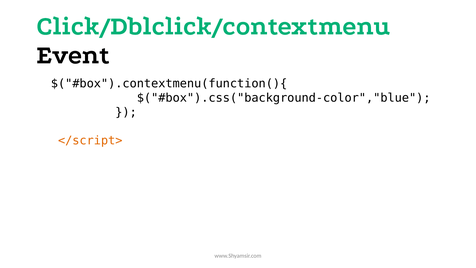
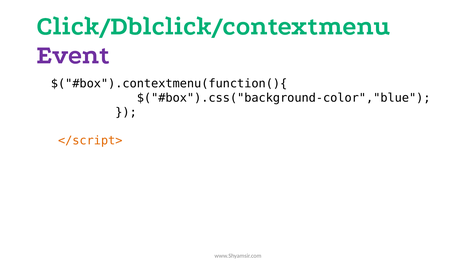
Event colour: black -> purple (73, 54)
